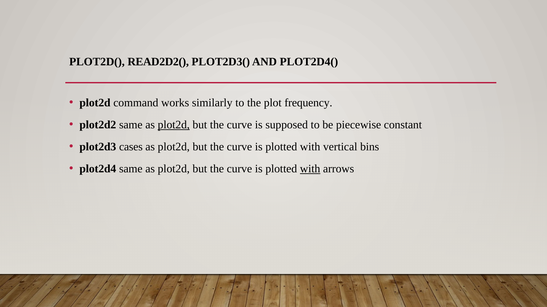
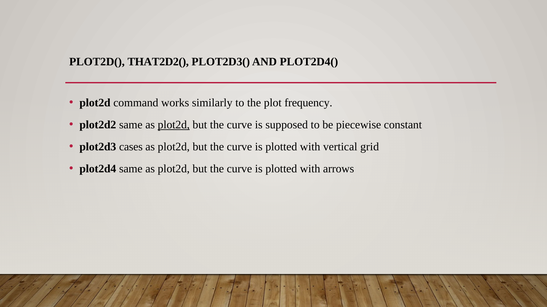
READ2D2(: READ2D2( -> THAT2D2( (158, 62)
bins: bins -> grid (370, 147)
with underline: present -> none (310, 169)
